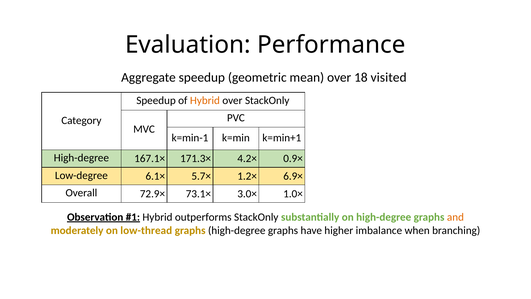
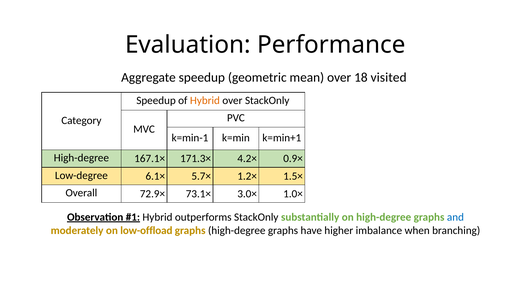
6.9×: 6.9× -> 1.5× (293, 176)
and colour: orange -> blue (455, 217)
low-thread: low-thread -> low-offload (146, 230)
